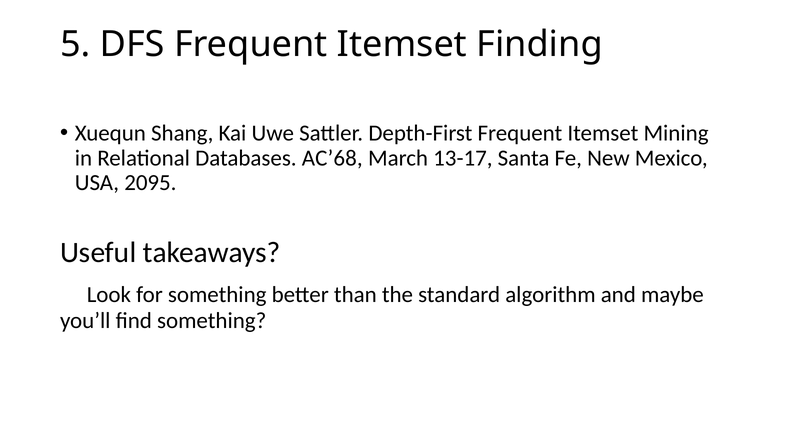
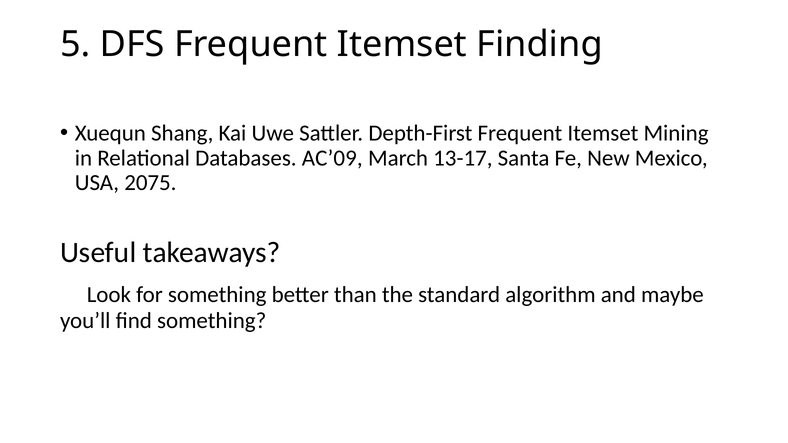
AC’68: AC’68 -> AC’09 (332, 158)
2095: 2095 -> 2075 (150, 183)
